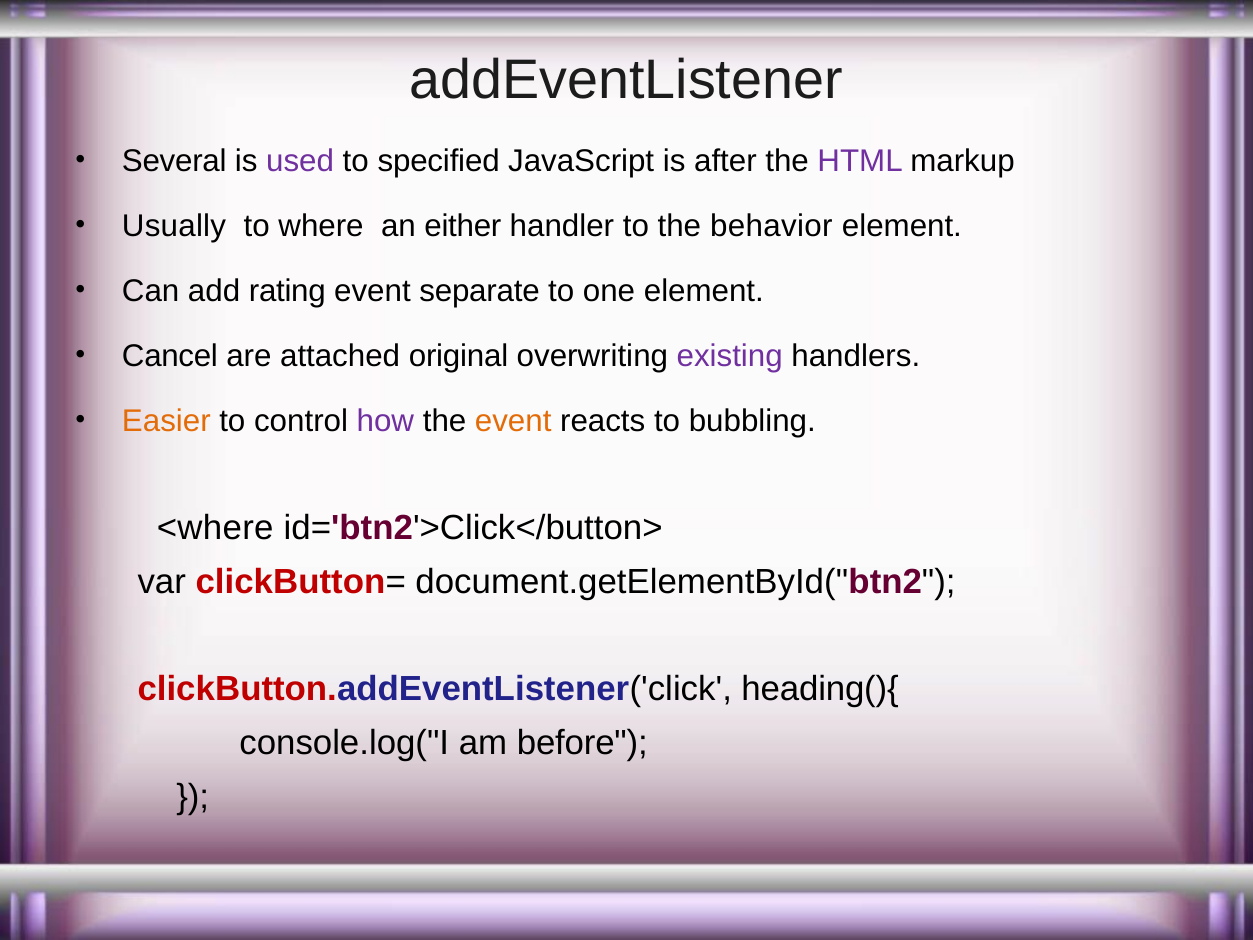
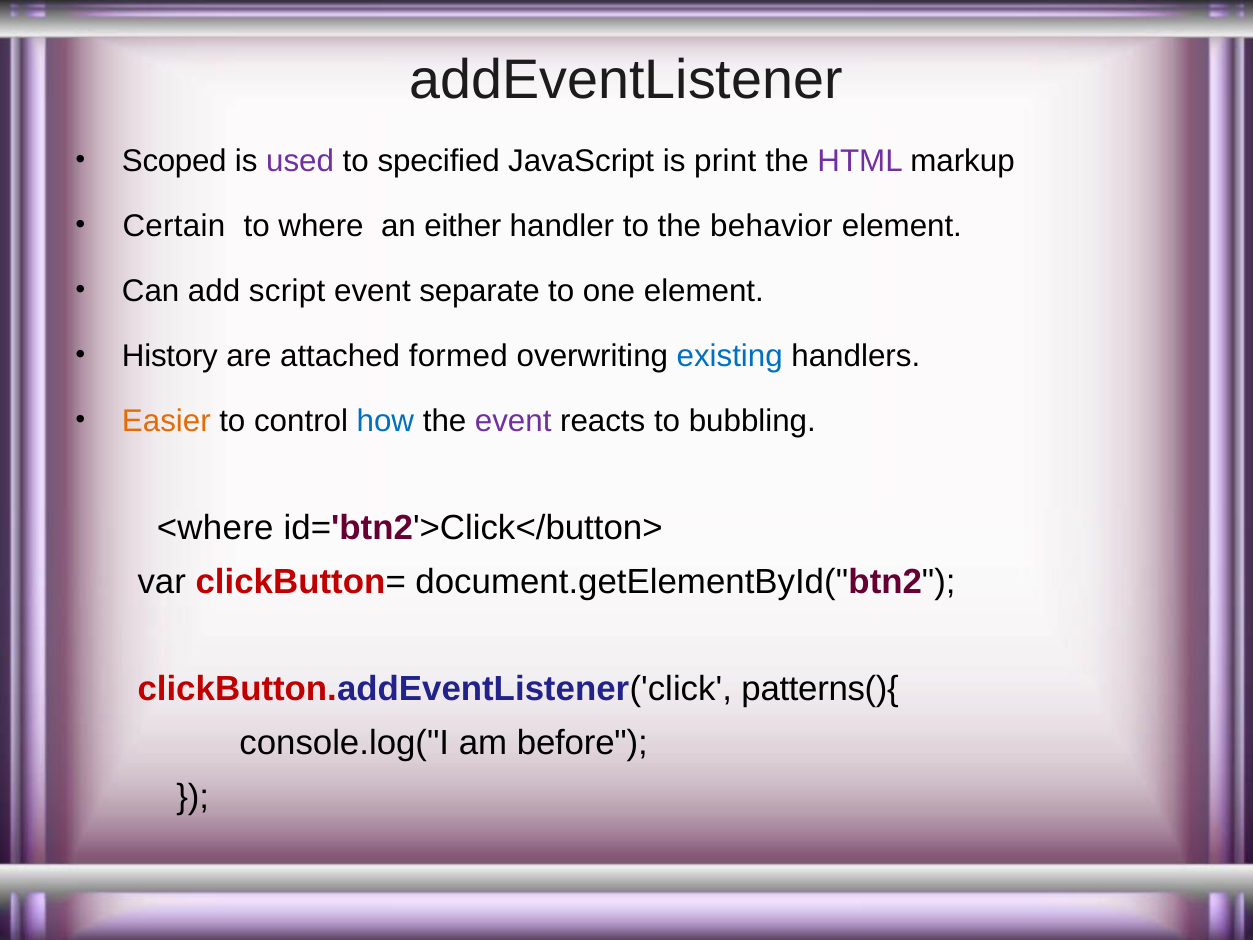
Several: Several -> Scoped (174, 161)
after: after -> print (725, 161)
Usually: Usually -> Certain (174, 226)
rating: rating -> script (287, 291)
Cancel: Cancel -> History (170, 356)
original: original -> formed (458, 356)
existing colour: purple -> blue (730, 356)
how colour: purple -> blue (385, 421)
event colour: orange -> purple (513, 421)
heading(){: heading(){ -> patterns(){ (820, 689)
